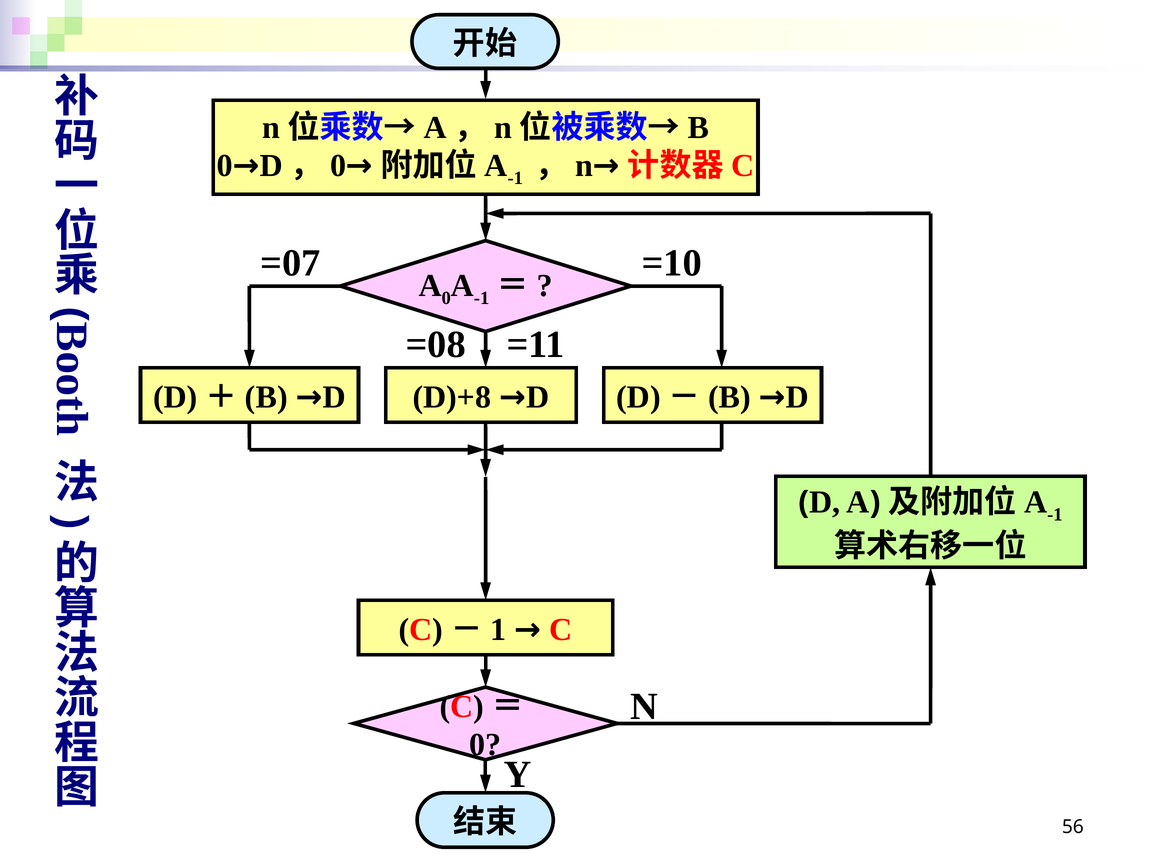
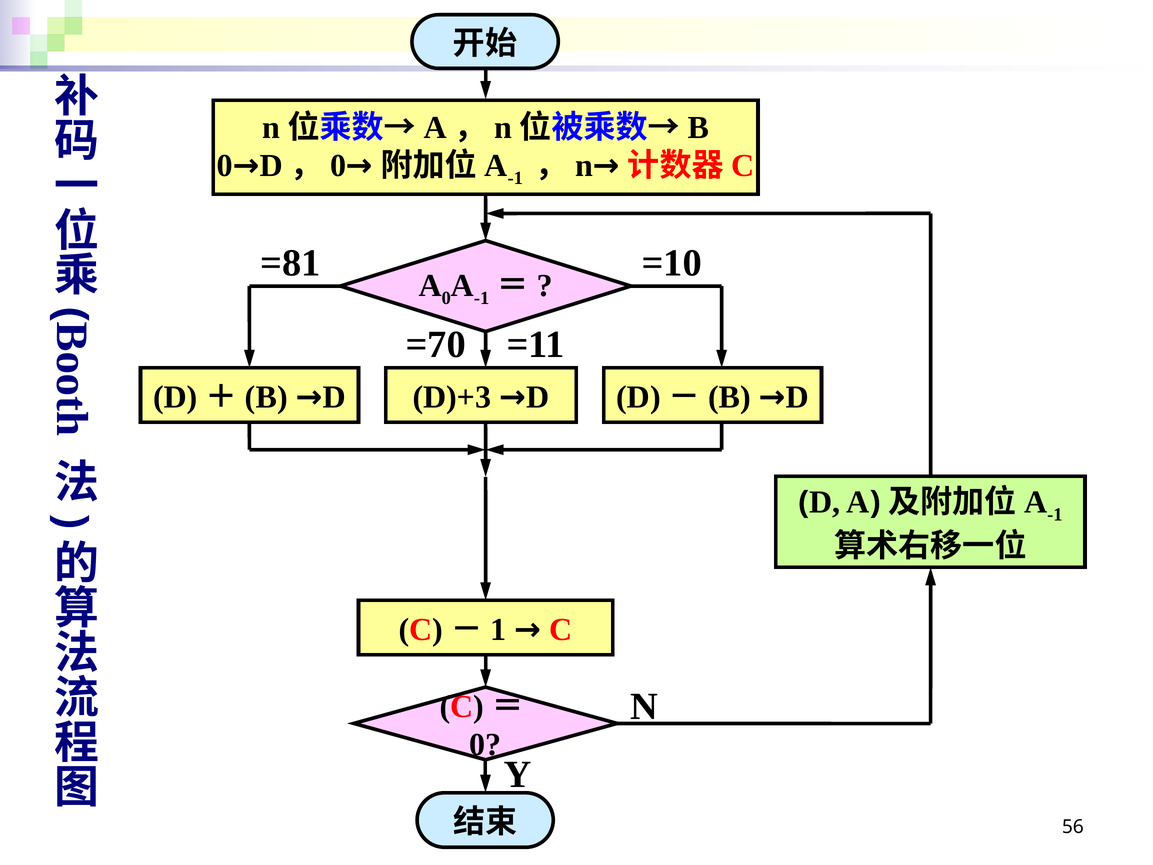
=07: =07 -> =81 (290, 263)
=08: =08 -> =70 (436, 345)
D)+8: D)+8 -> D)+3 (452, 397)
